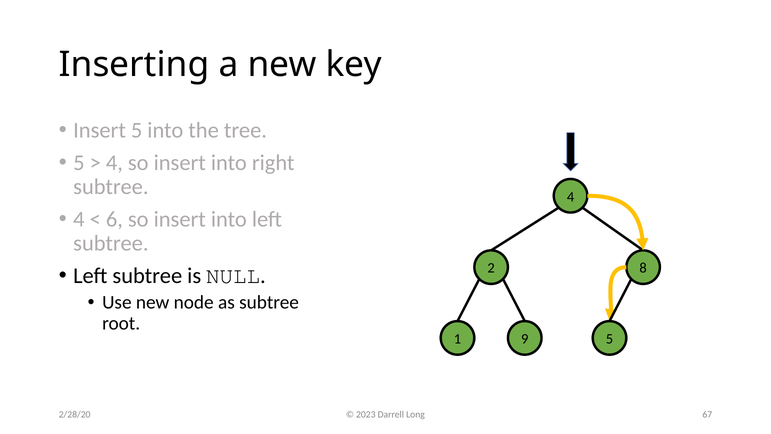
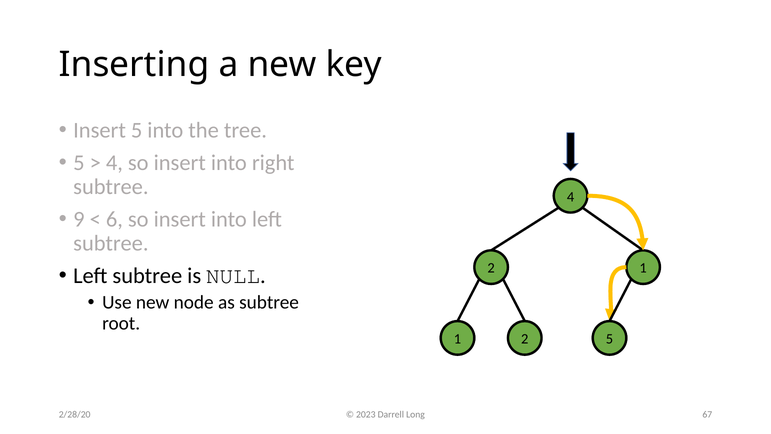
4: 4 -> 9 (79, 219)
2 8: 8 -> 1 (643, 268)
1 9: 9 -> 2 (525, 339)
